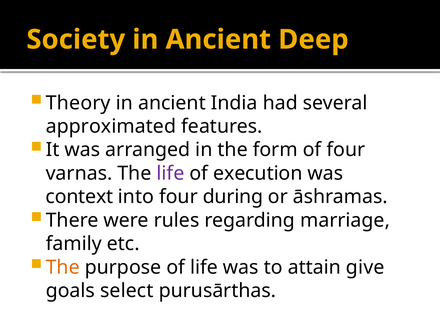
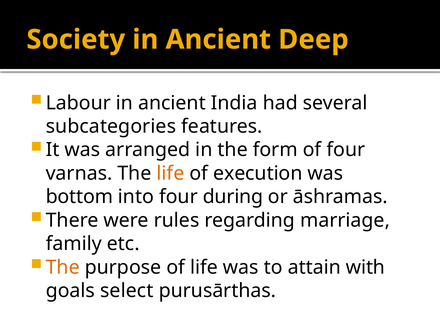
Theory: Theory -> Labour (78, 103)
approximated: approximated -> subcategories (111, 126)
life colour: purple -> orange (170, 173)
context: context -> bottom (79, 197)
give: give -> with (365, 267)
